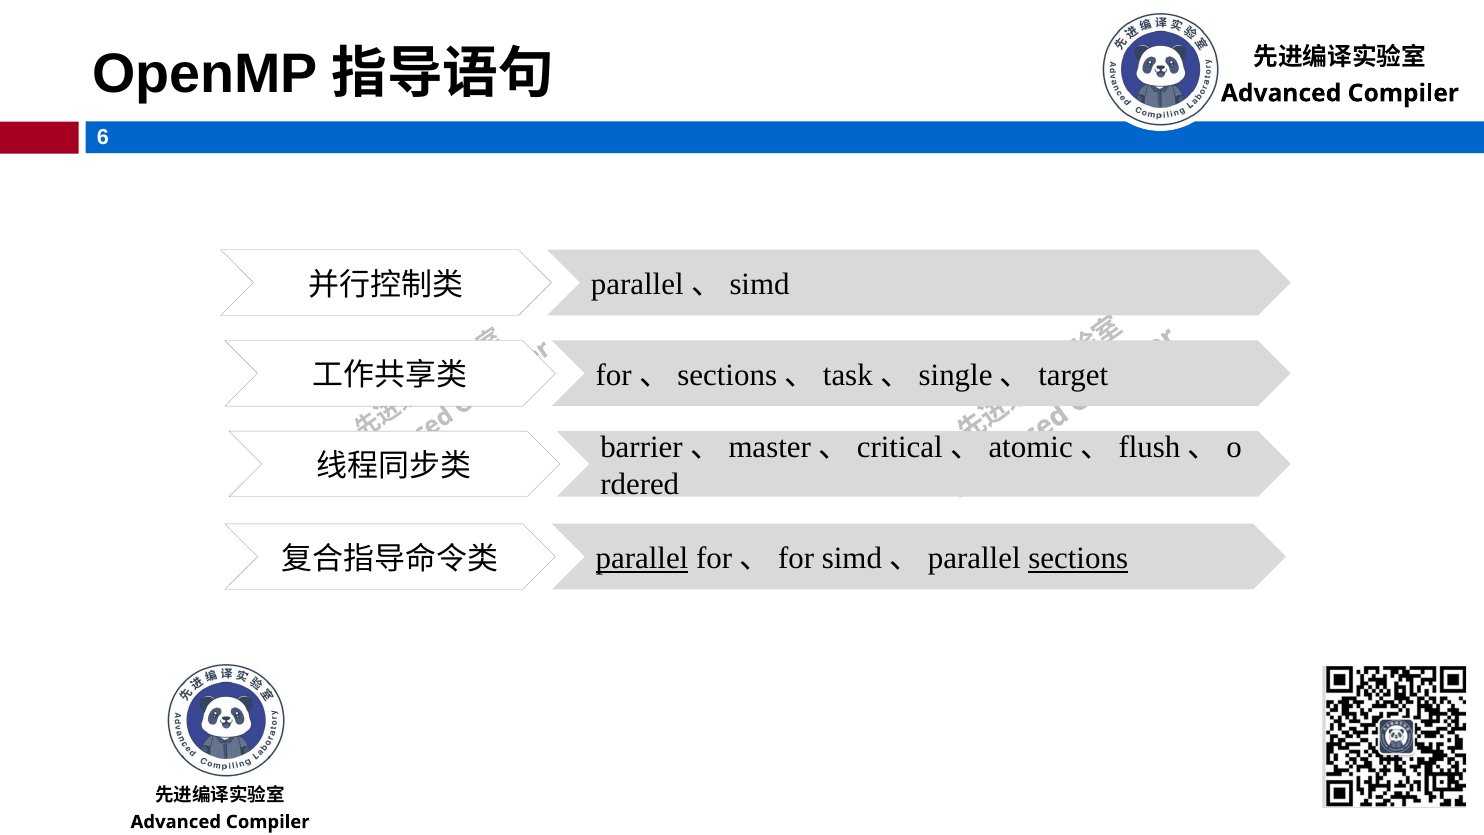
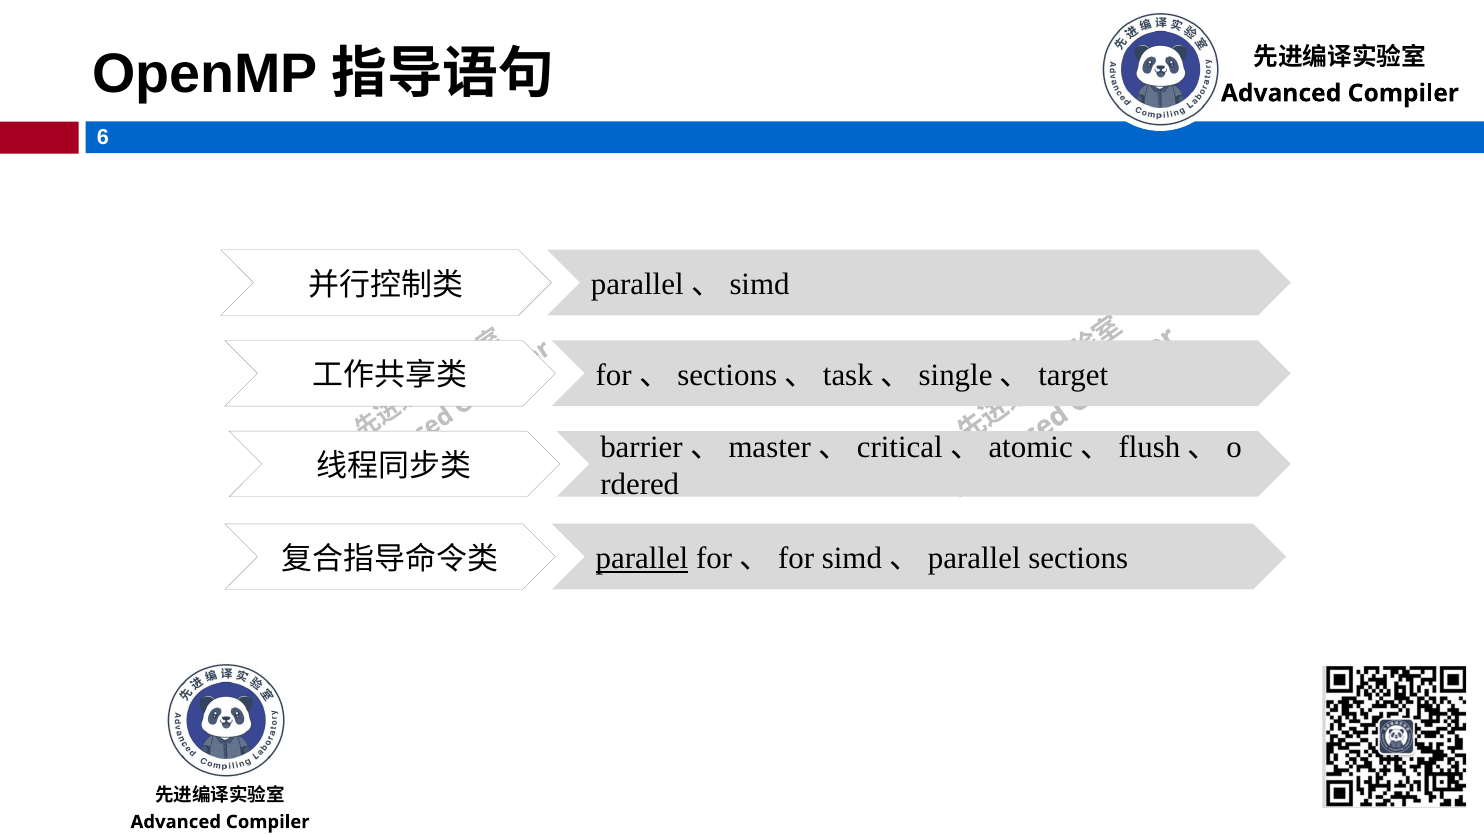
sections underline: present -> none (1078, 559)
